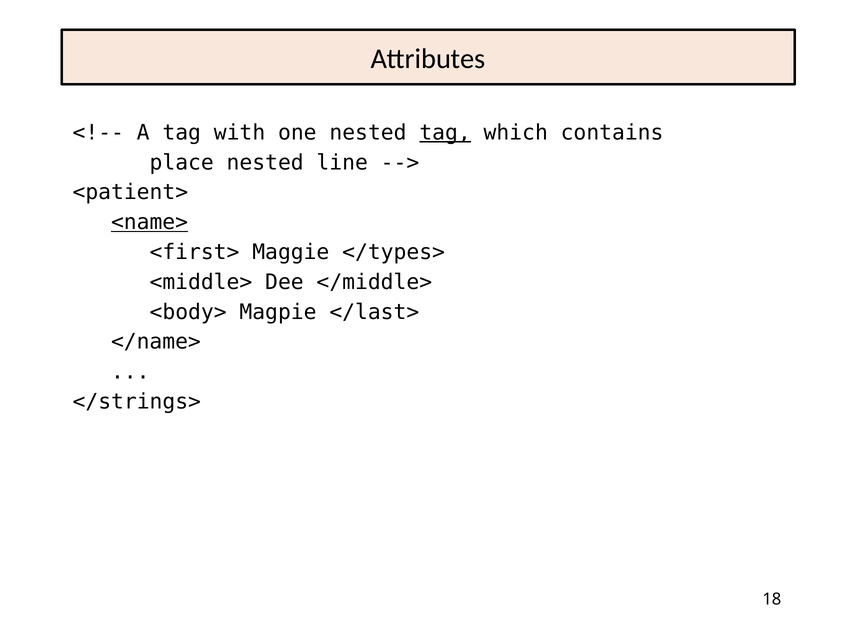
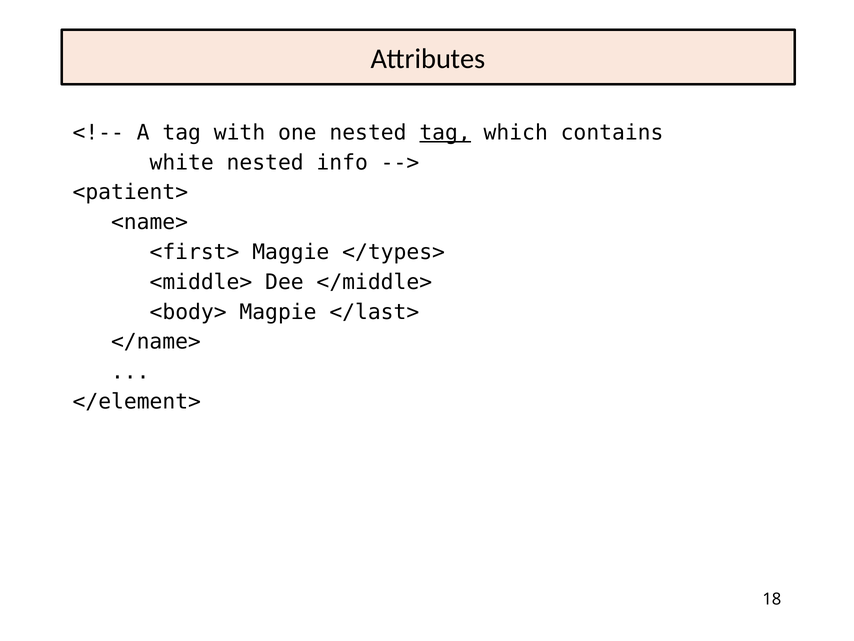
place: place -> white (182, 162)
line: line -> info (342, 162)
<name> underline: present -> none (150, 222)
</strings>: </strings> -> </element> (137, 401)
